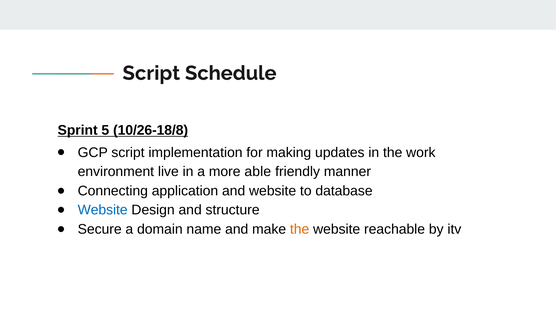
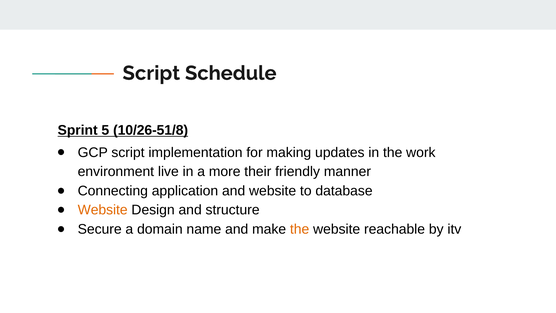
10/26-18/8: 10/26-18/8 -> 10/26-51/8 (151, 130)
able: able -> their (258, 172)
Website colour: blue -> orange (103, 210)
